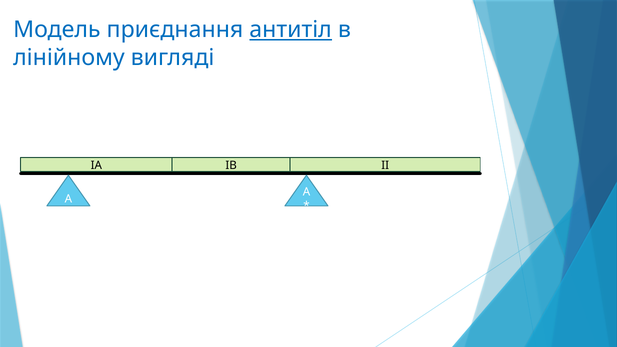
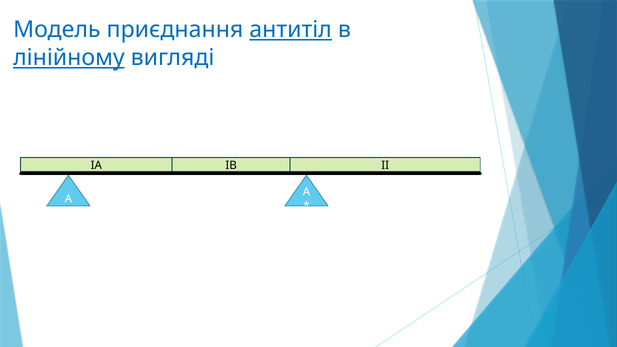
лінійному underline: none -> present (69, 58)
